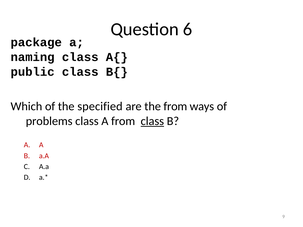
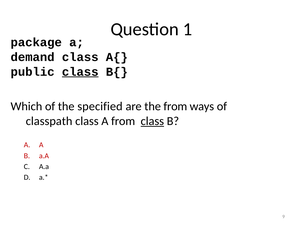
6: 6 -> 1 (188, 29)
naming: naming -> demand (33, 57)
class underline: none -> present (80, 72)
problems: problems -> classpath (49, 121)
